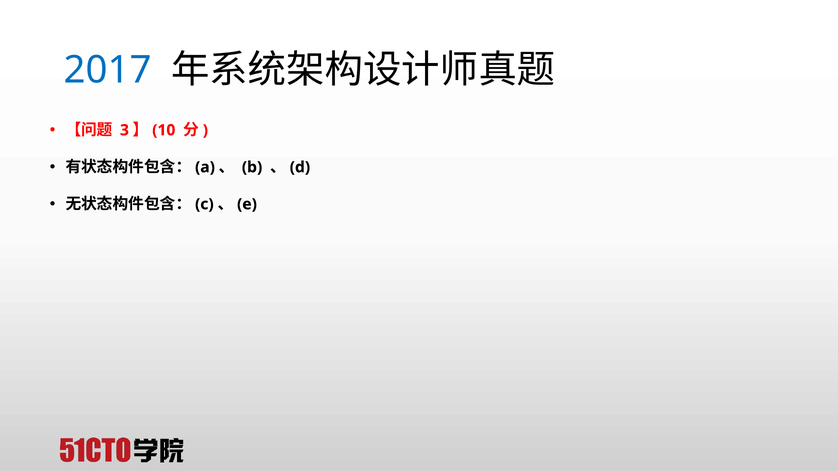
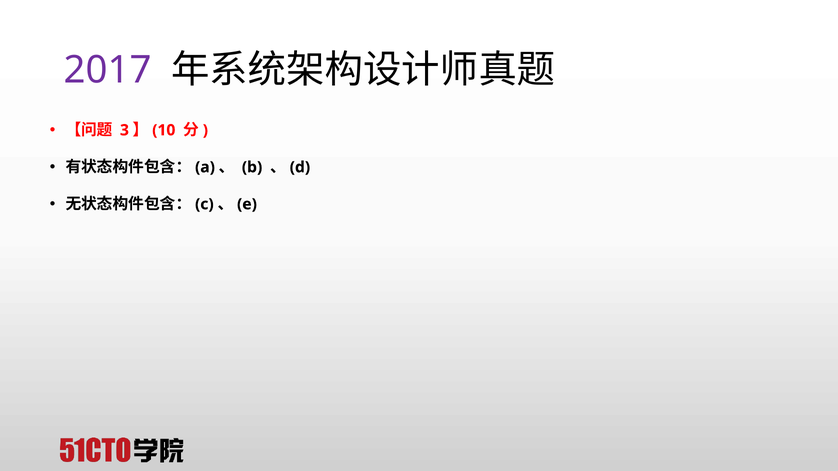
2017 colour: blue -> purple (108, 70)
